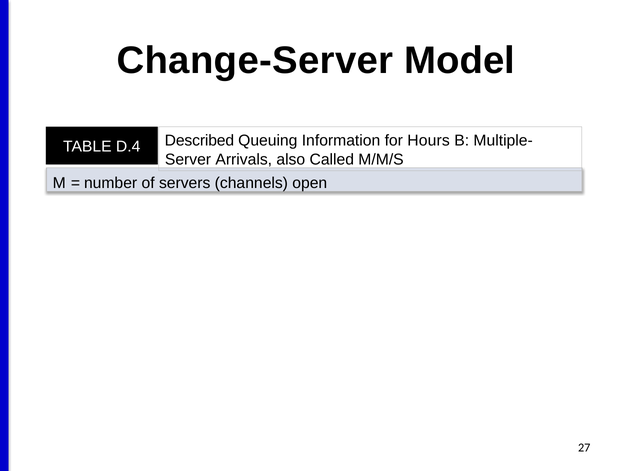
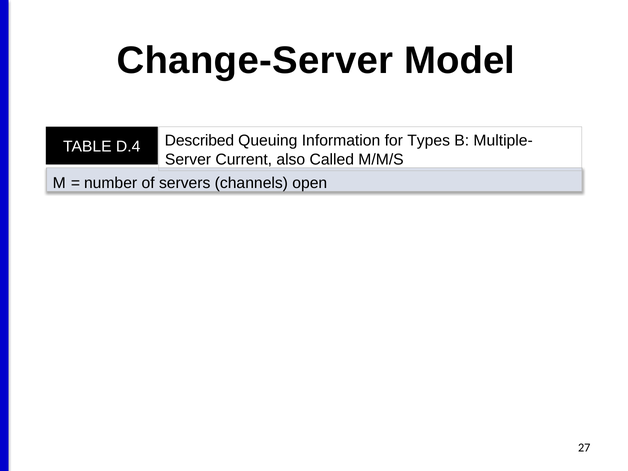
Hours: Hours -> Types (429, 141)
Arrivals: Arrivals -> Current (244, 159)
